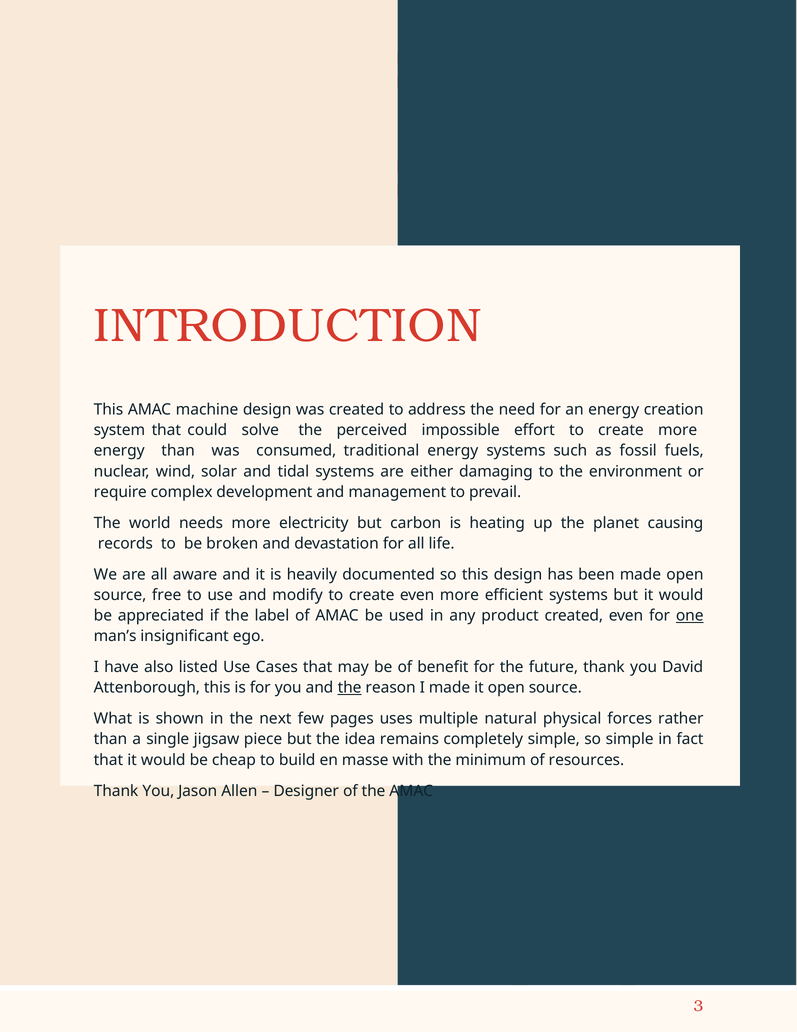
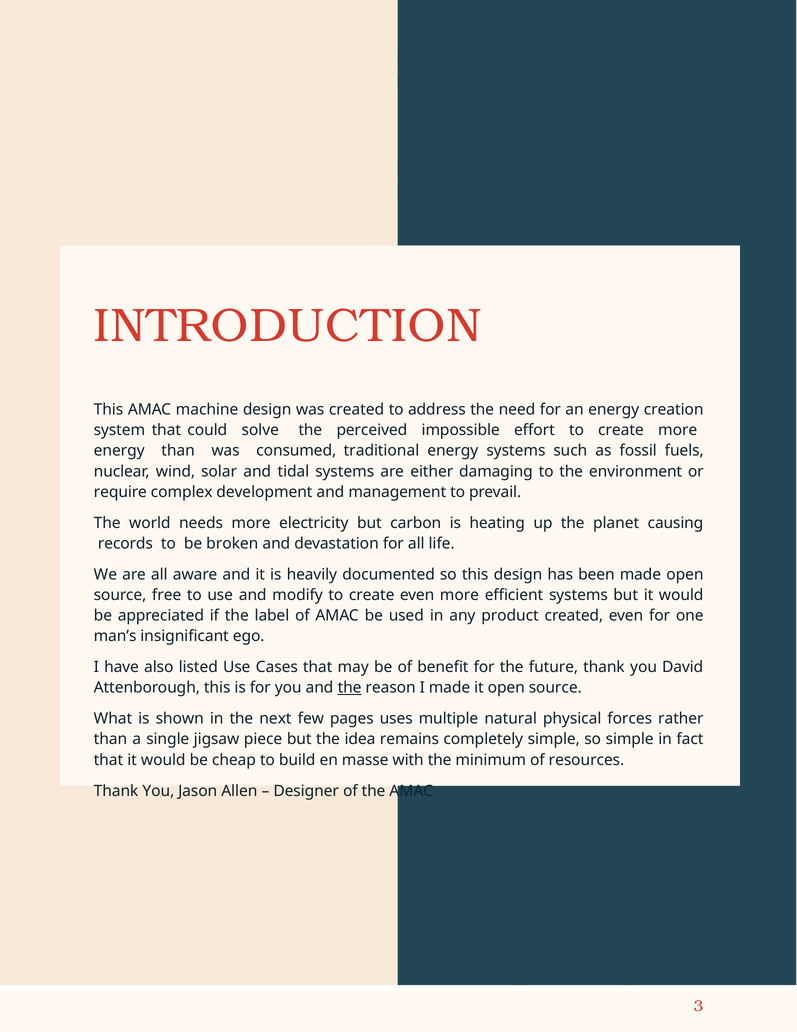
one underline: present -> none (690, 615)
